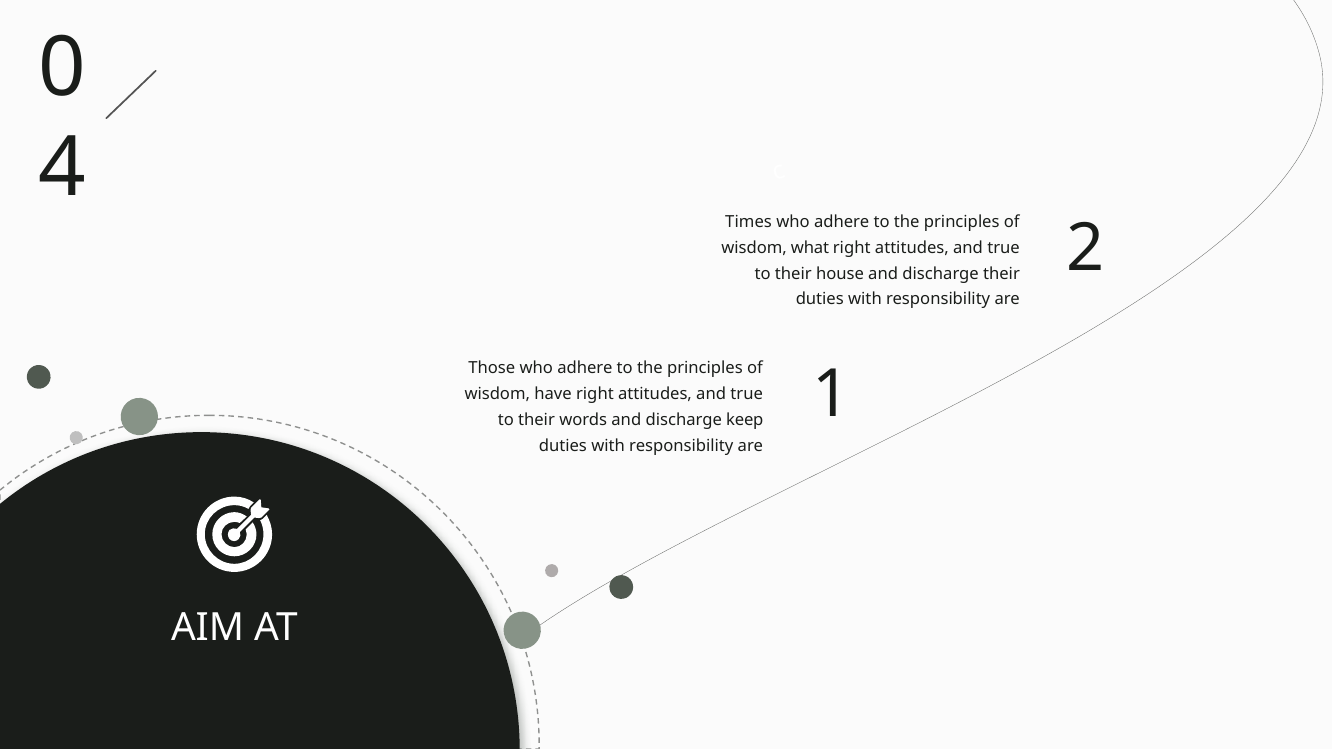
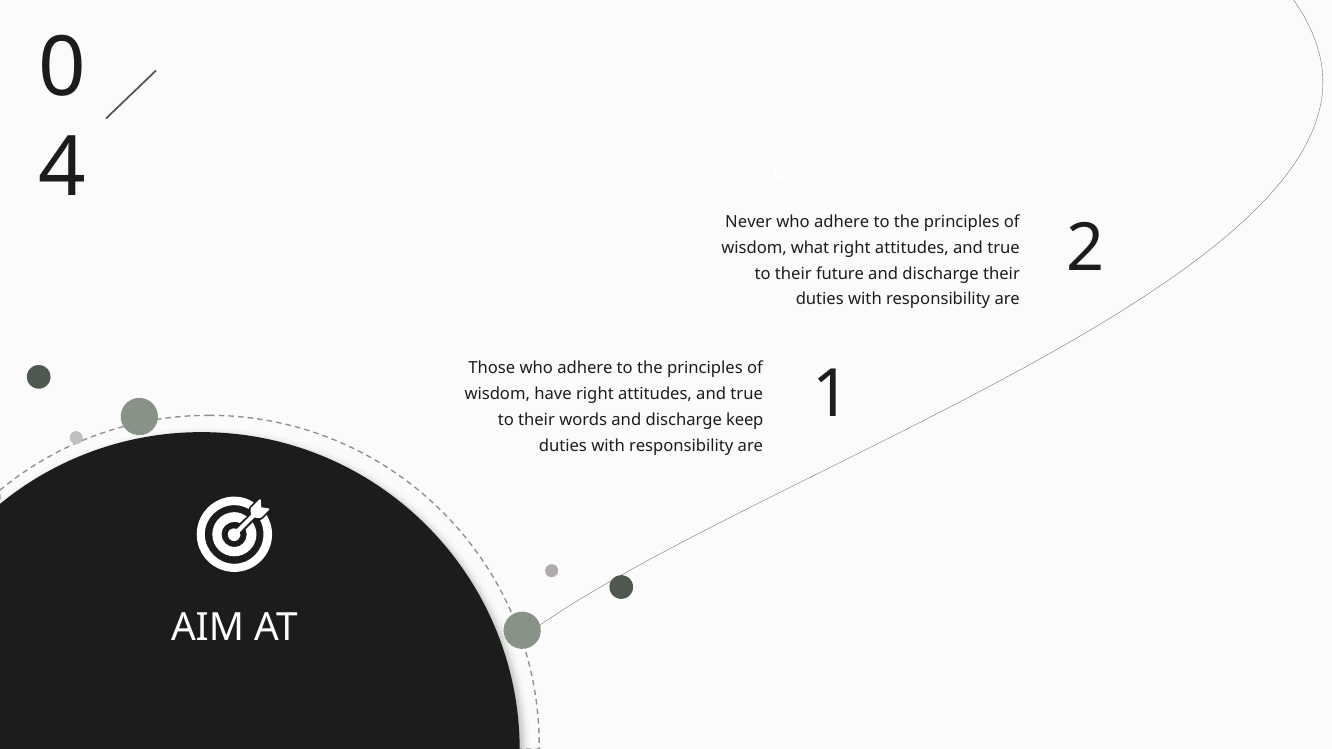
Times: Times -> Never (749, 222)
house: house -> future (840, 274)
